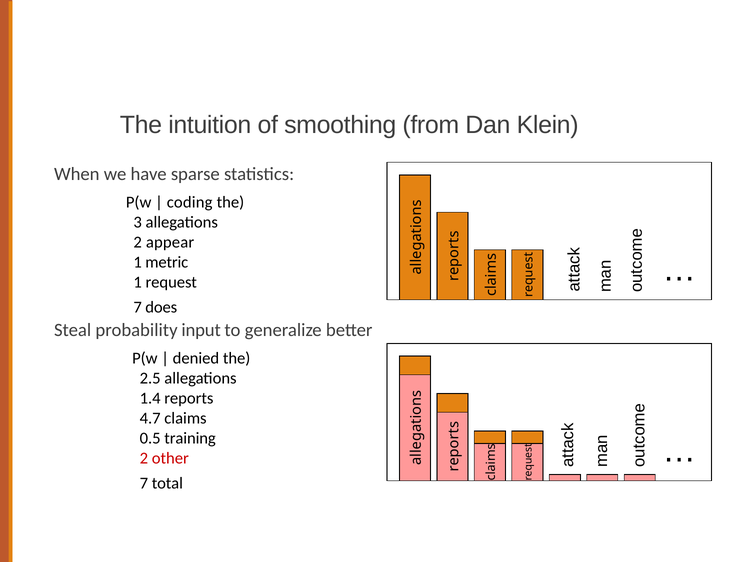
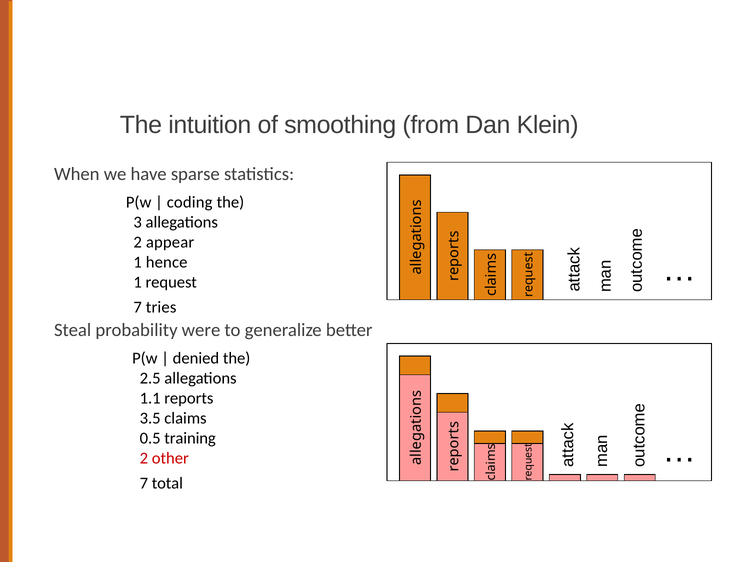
metric: metric -> hence (167, 262)
does: does -> tries (161, 307)
input: input -> were (201, 330)
1.4: 1.4 -> 1.1 (150, 398)
4.7: 4.7 -> 3.5 (150, 418)
